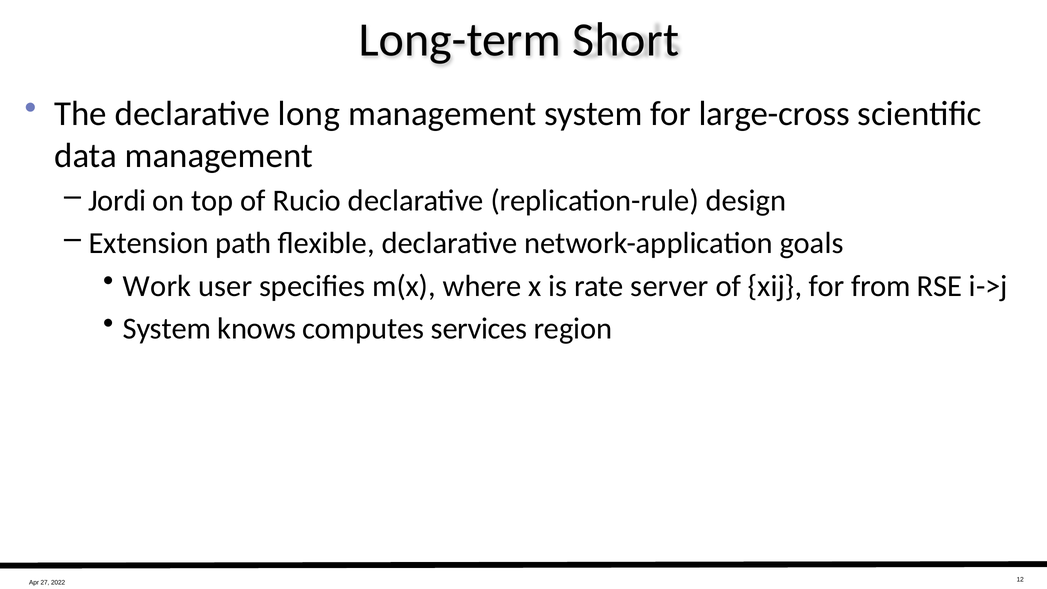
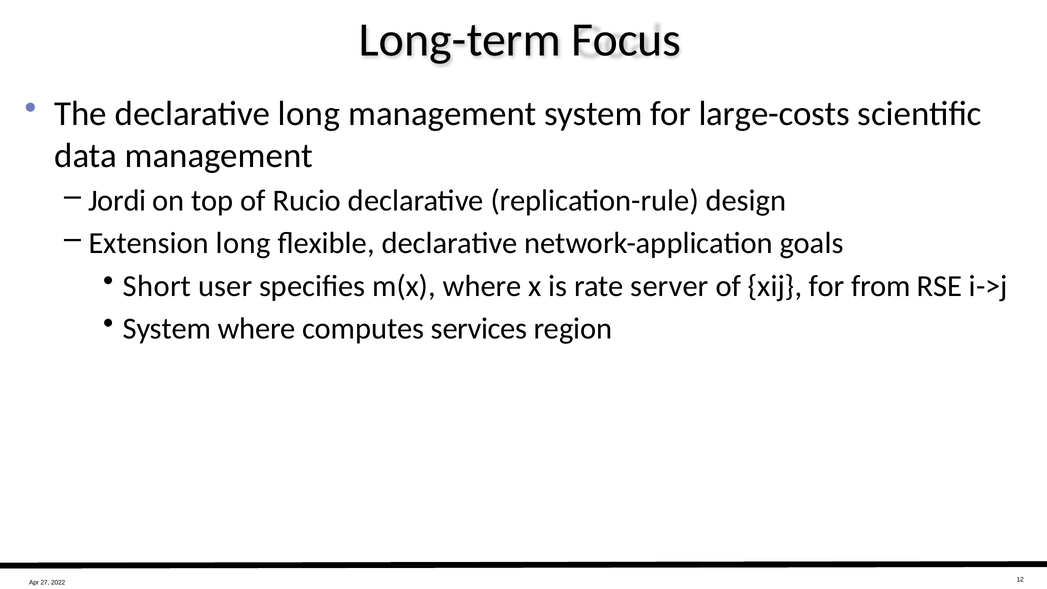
Short: Short -> Focus (626, 40)
large-cross: large-cross -> large-costs (774, 114)
Extension path: path -> long (243, 243)
Work: Work -> Short (157, 286)
System knows: knows -> where (257, 329)
